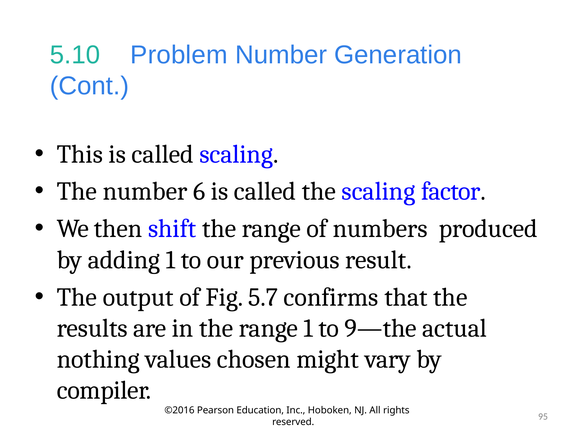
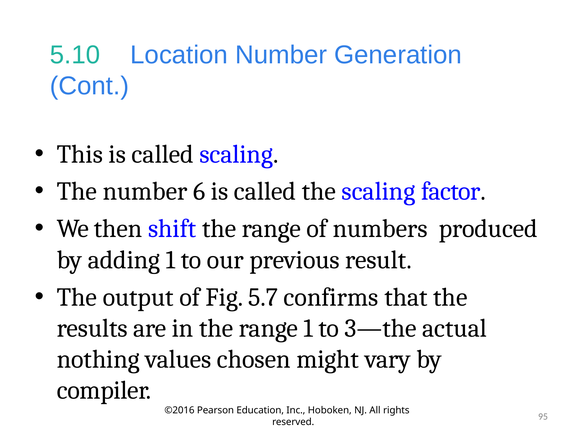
Problem: Problem -> Location (179, 55)
9—the: 9—the -> 3—the (381, 328)
